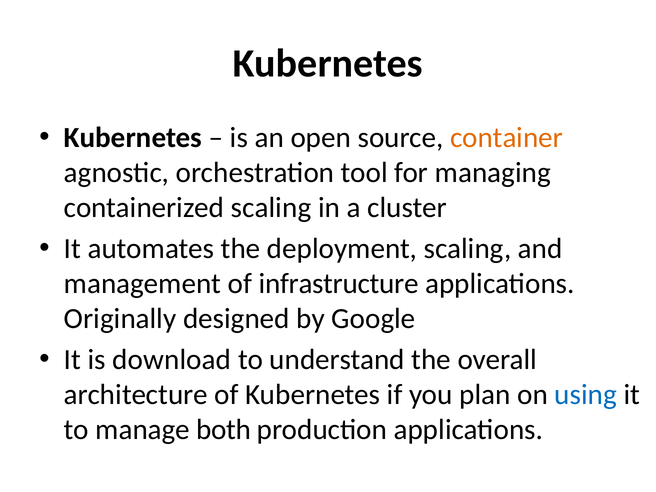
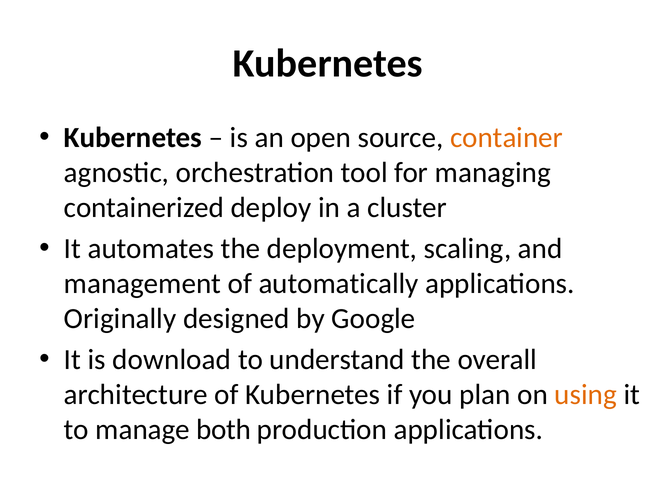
containerized scaling: scaling -> deploy (271, 208)
infrastructure: infrastructure -> automatically (339, 284)
using colour: blue -> orange (586, 394)
